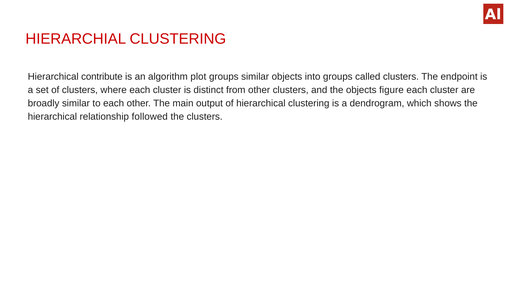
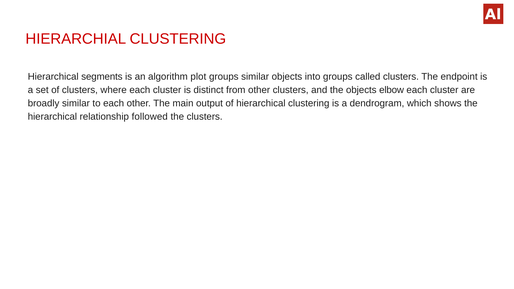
contribute: contribute -> segments (102, 77)
figure: figure -> elbow (392, 90)
